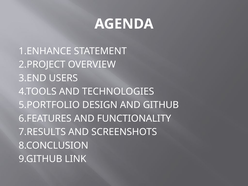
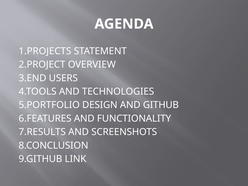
1.ENHANCE: 1.ENHANCE -> 1.PROJECTS (45, 51)
